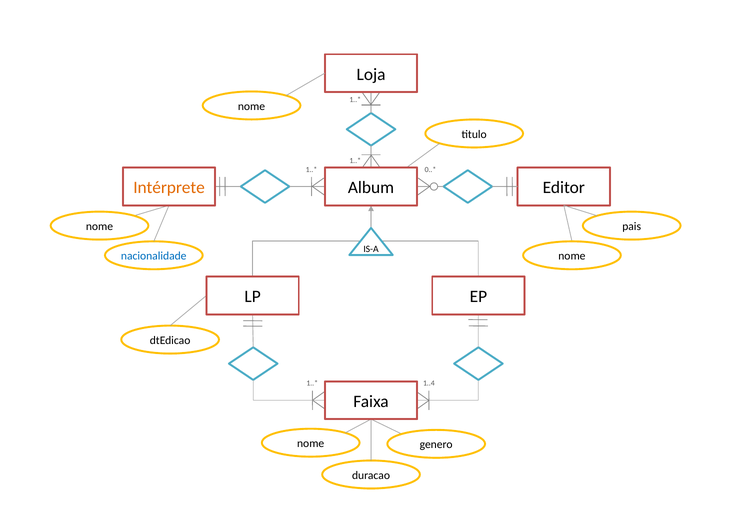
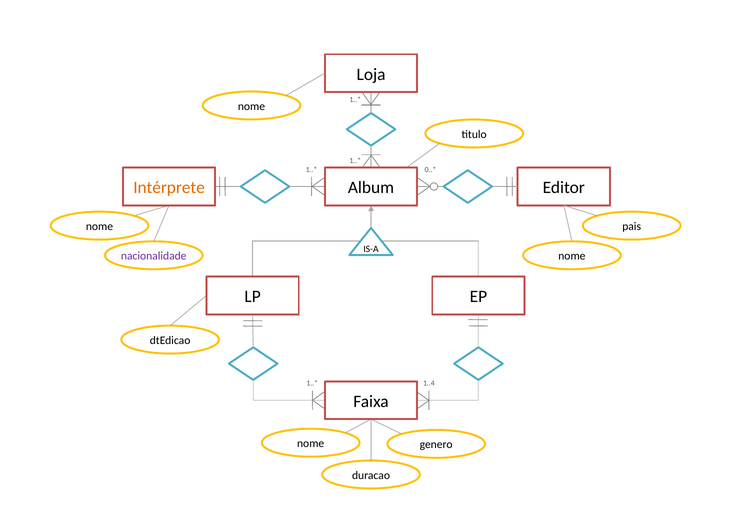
nacionalidade colour: blue -> purple (154, 256)
